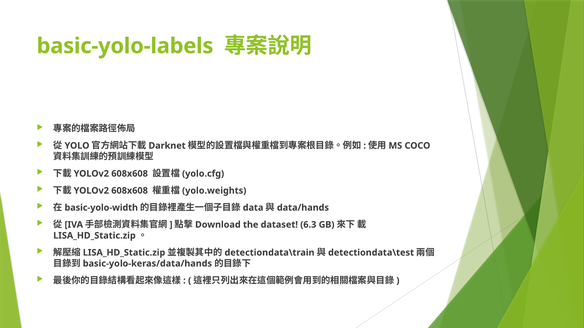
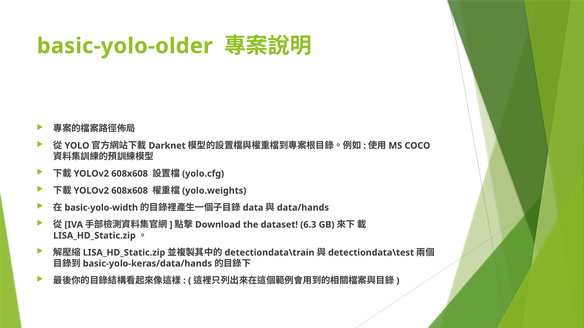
basic-yolo-labels: basic-yolo-labels -> basic-yolo-older (125, 46)
